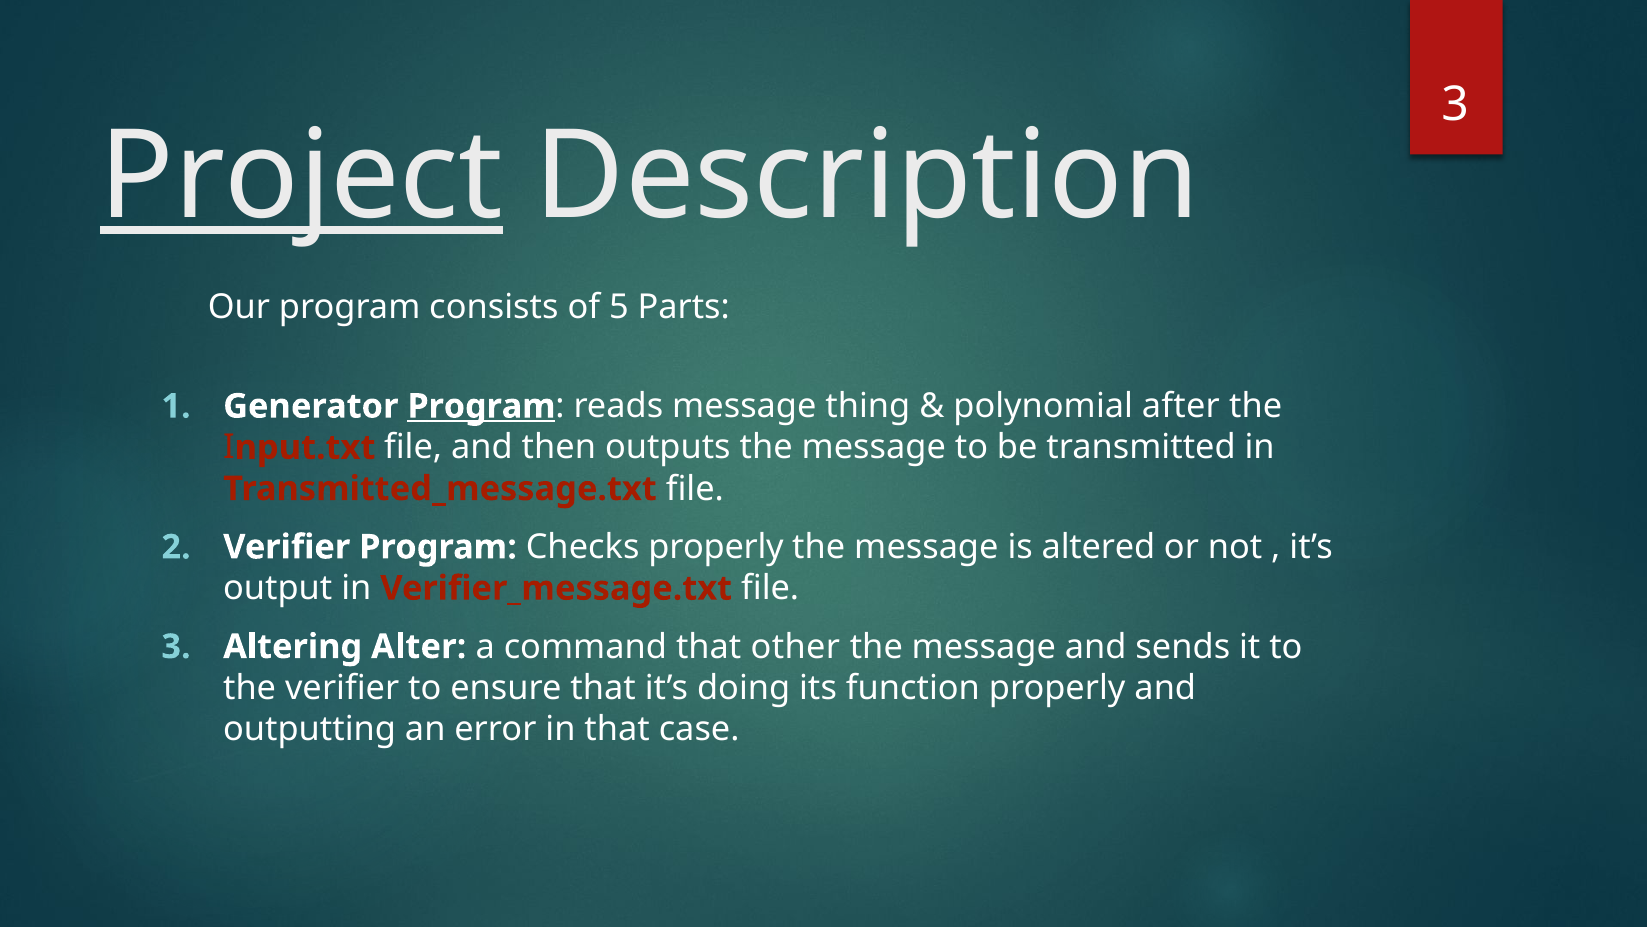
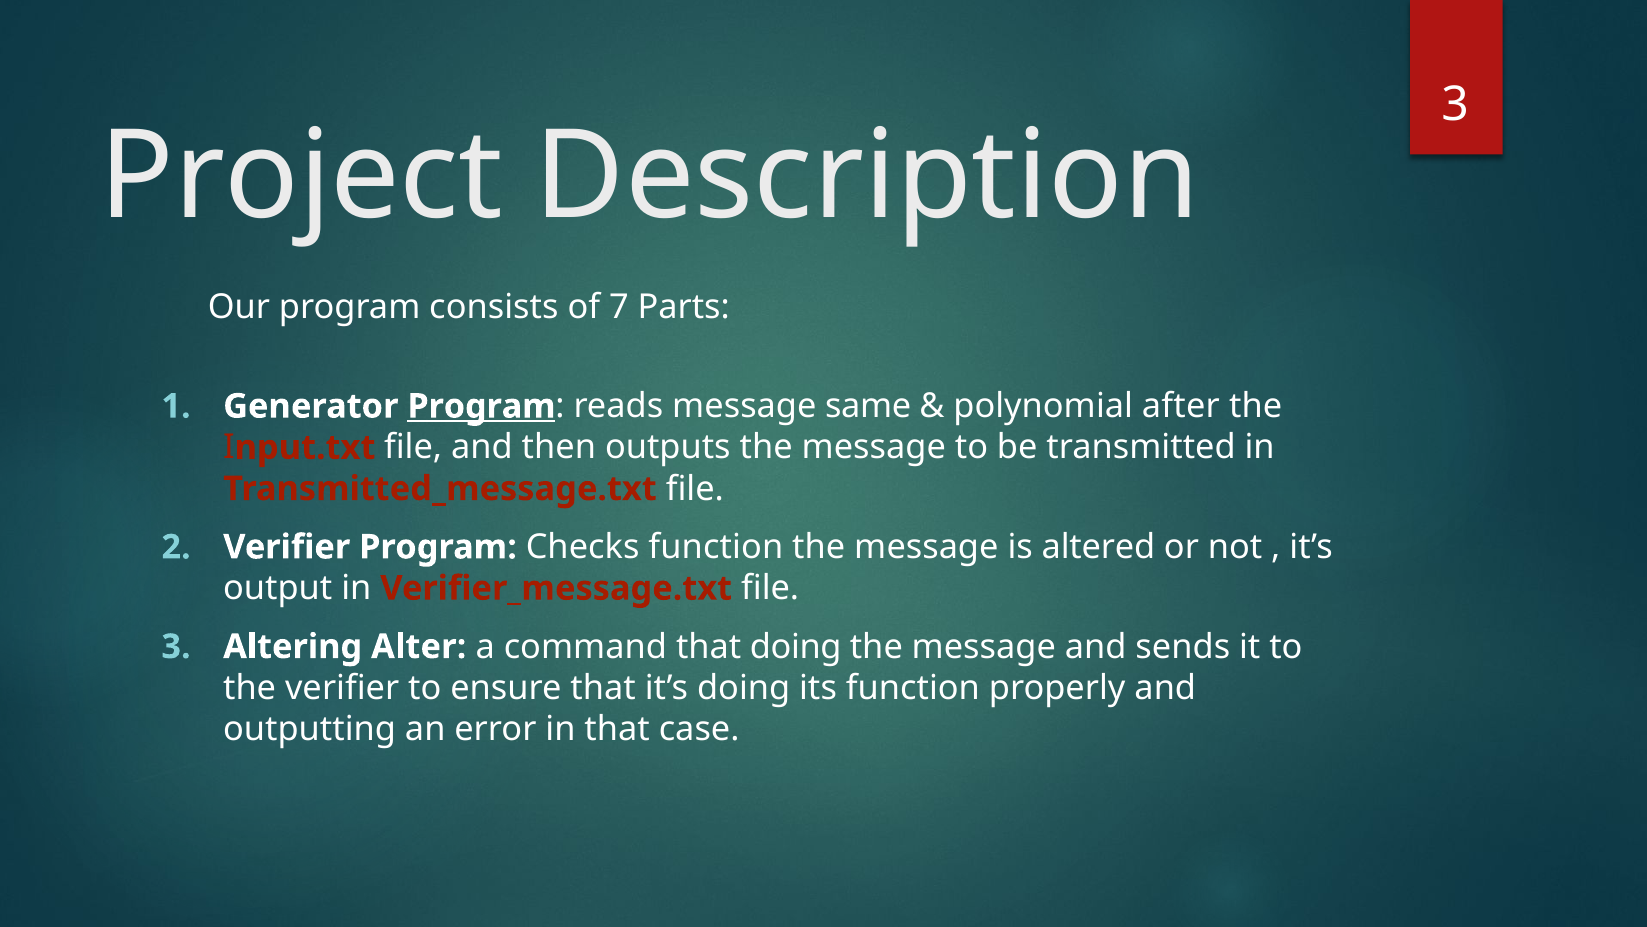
Project underline: present -> none (301, 177)
5: 5 -> 7 (619, 307)
thing: thing -> same (868, 406)
Checks properly: properly -> function (716, 547)
that other: other -> doing (796, 646)
